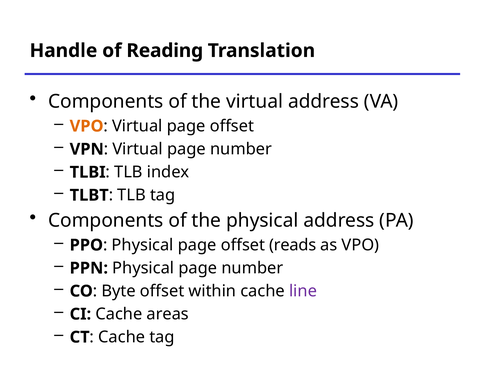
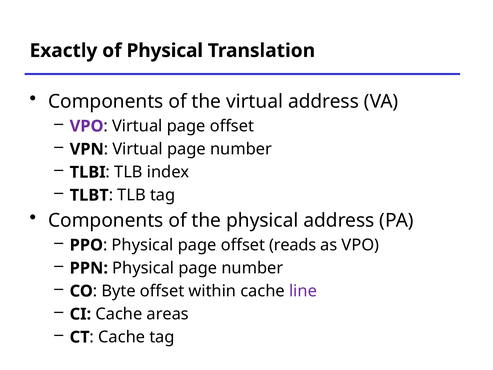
Handle: Handle -> Exactly (63, 51)
of Reading: Reading -> Physical (165, 51)
VPO colour: orange -> purple (87, 126)
